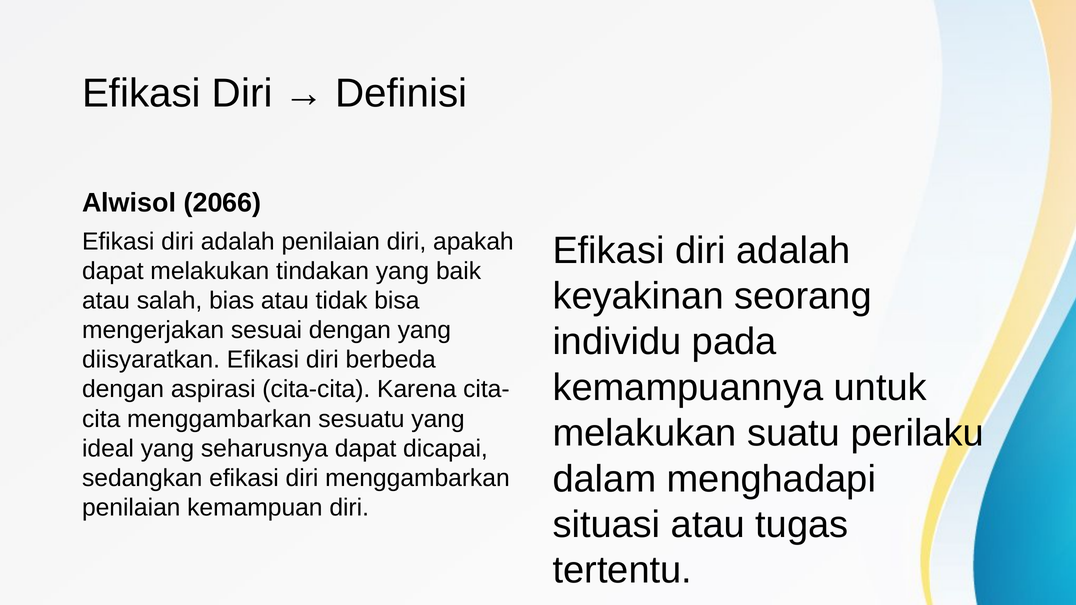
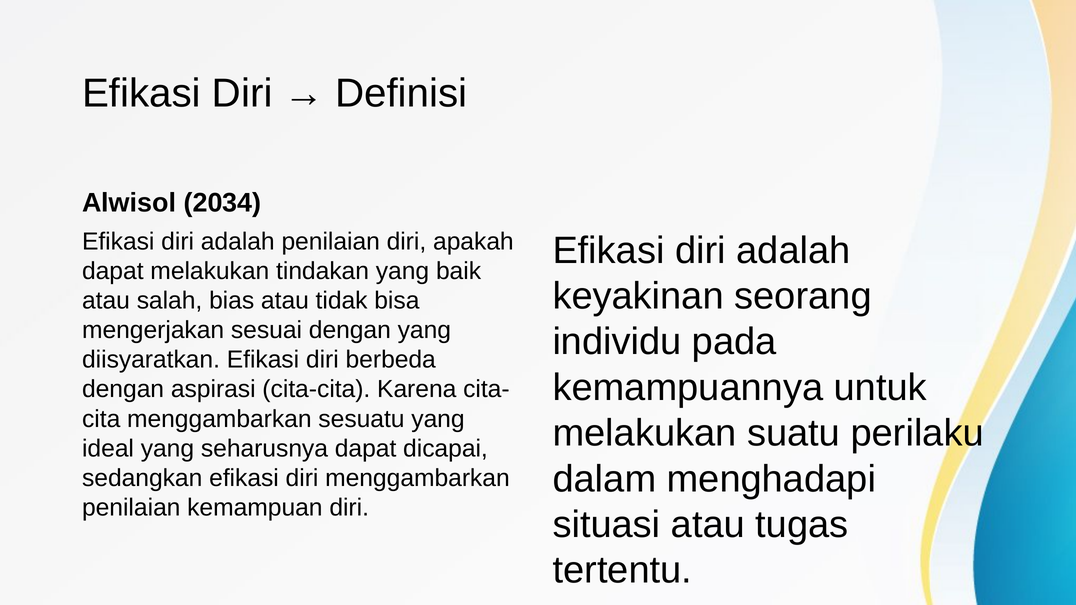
2066: 2066 -> 2034 (222, 203)
